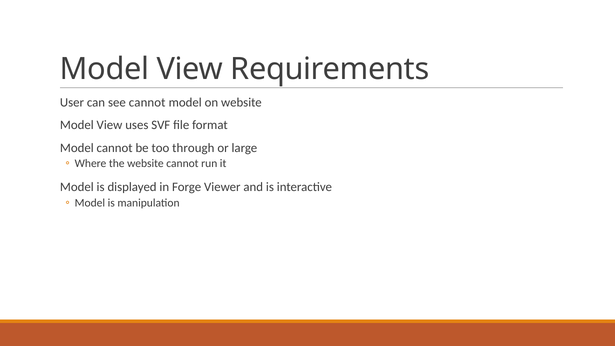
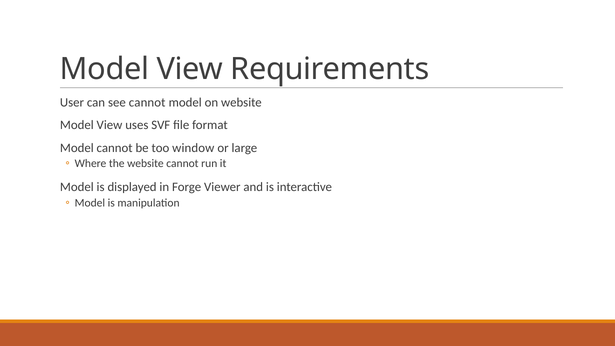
through: through -> window (193, 148)
